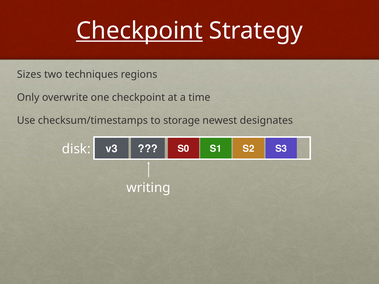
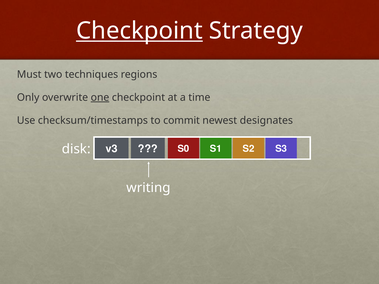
Sizes: Sizes -> Must (29, 75)
one underline: none -> present (100, 98)
storage: storage -> commit (182, 121)
